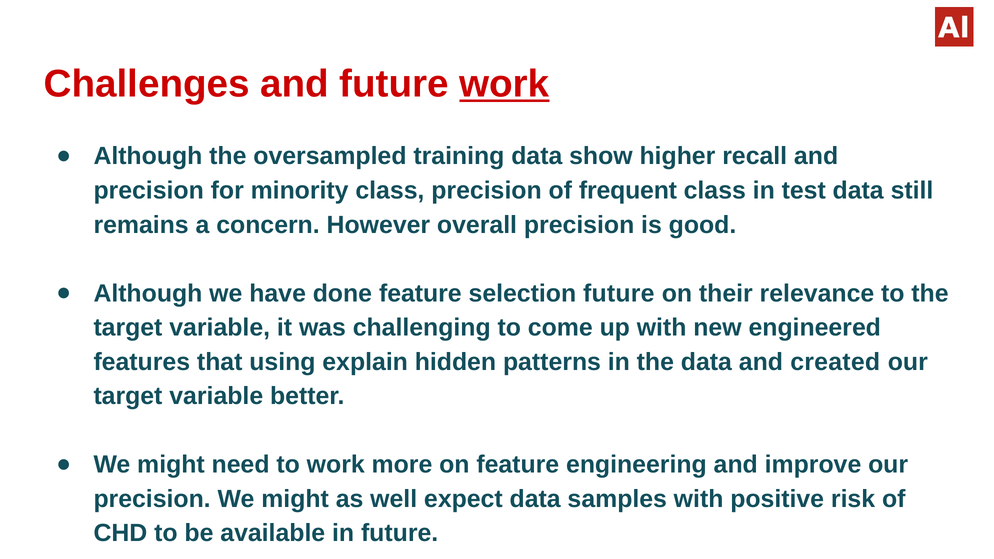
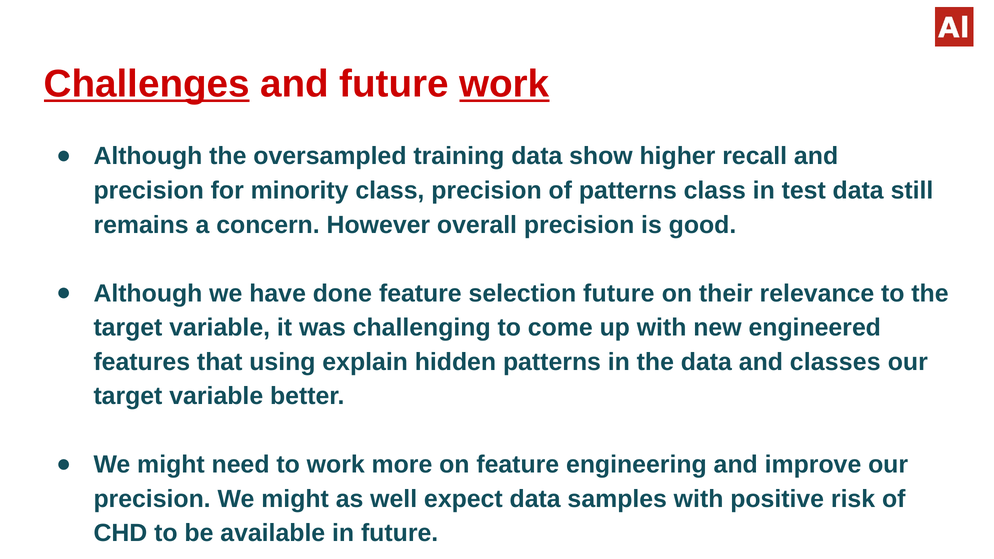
Challenges underline: none -> present (147, 84)
of frequent: frequent -> patterns (628, 191)
created: created -> classes (835, 362)
